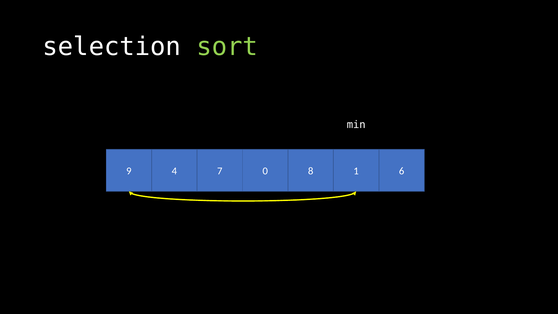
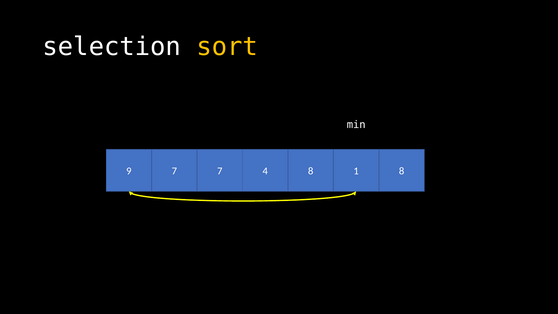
sort colour: light green -> yellow (227, 47)
9 4: 4 -> 7 (174, 171)
0: 0 -> 4 (265, 171)
1 6: 6 -> 8 (402, 171)
